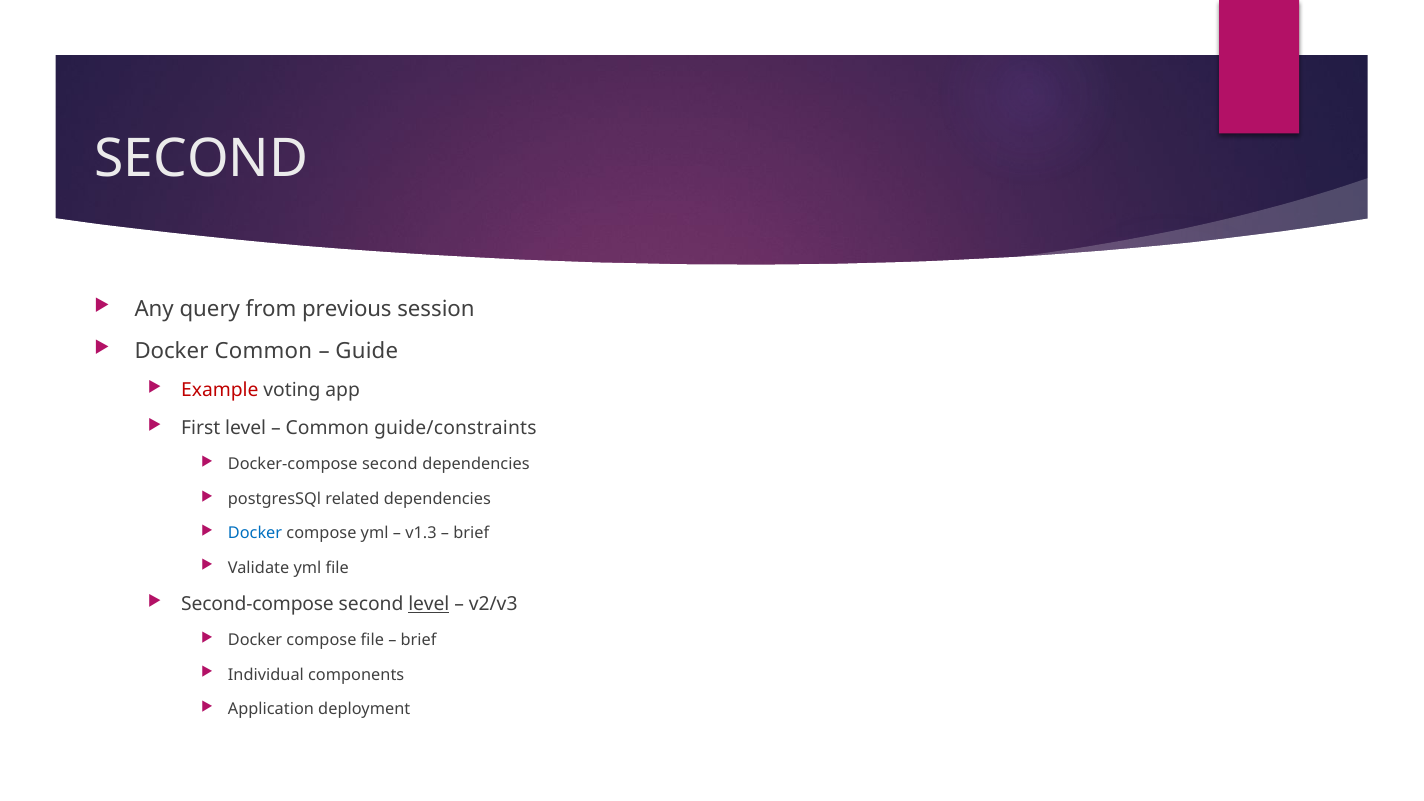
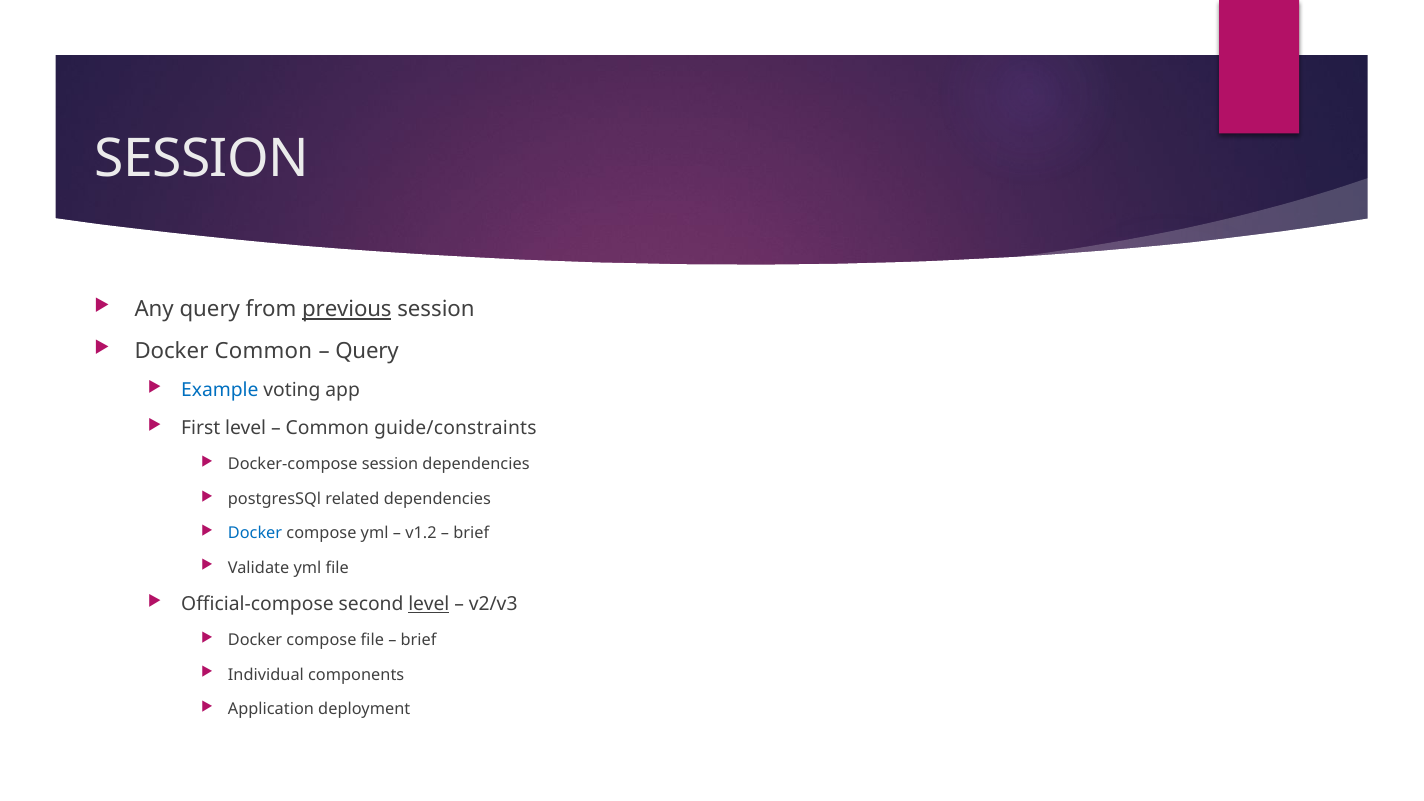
SECOND: SECOND -> SESSION (202, 159)
previous underline: none -> present (347, 309)
Guide: Guide -> Query (367, 351)
Example colour: red -> blue (220, 391)
Docker-compose second: second -> session (390, 465)
v1.3: v1.3 -> v1.2 (421, 533)
Second-compose: Second-compose -> Official-compose (257, 604)
